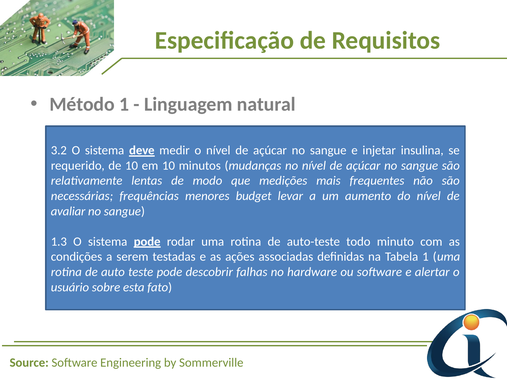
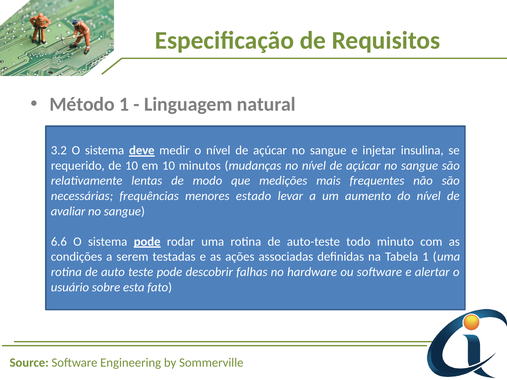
budget: budget -> estado (254, 196)
1.3: 1.3 -> 6.6 (59, 242)
